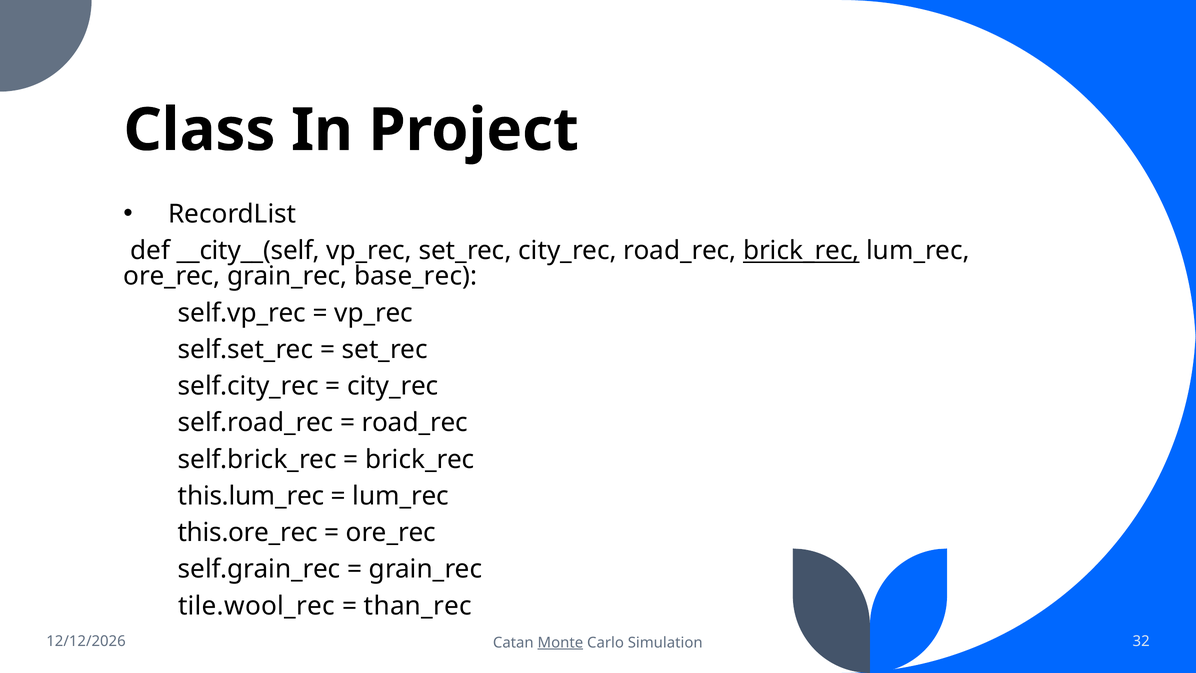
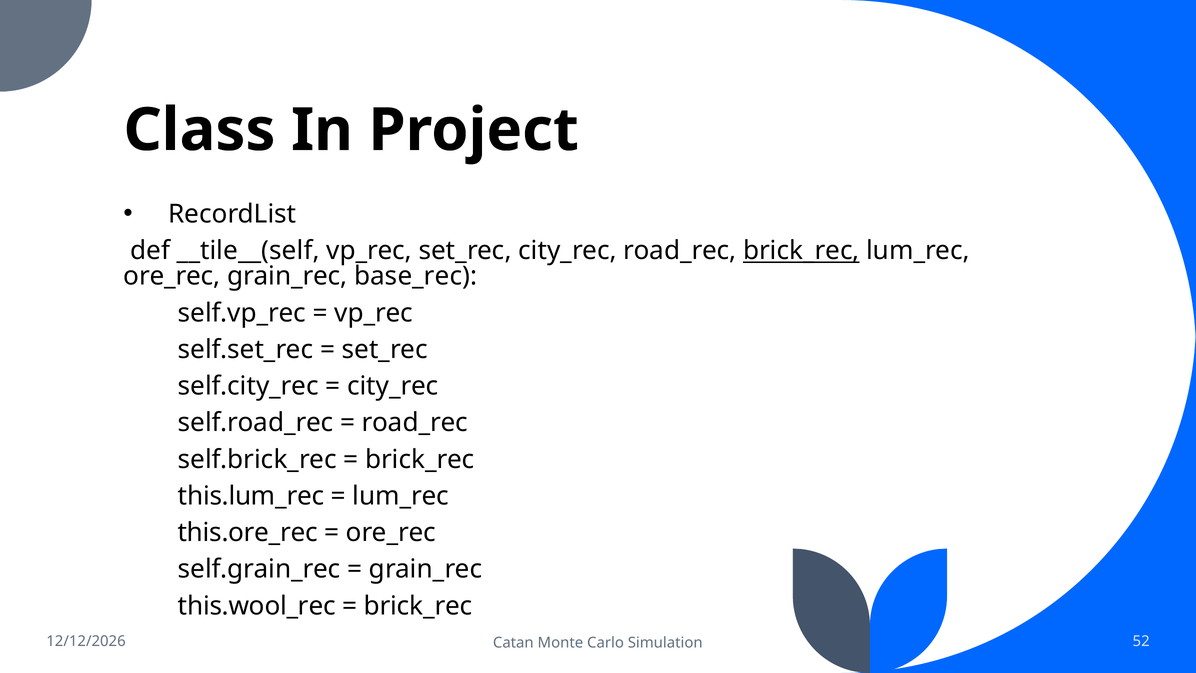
__city__(self: __city__(self -> __tile__(self (248, 251)
tile.wool_rec: tile.wool_rec -> this.wool_rec (257, 606)
than_rec: than_rec -> brick_rec (418, 606)
Monte underline: present -> none (560, 642)
32: 32 -> 52 (1141, 641)
